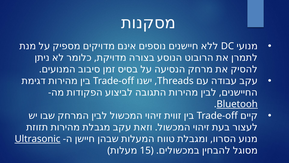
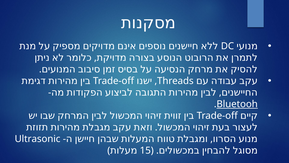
Ultrasonic underline: present -> none (38, 139)
